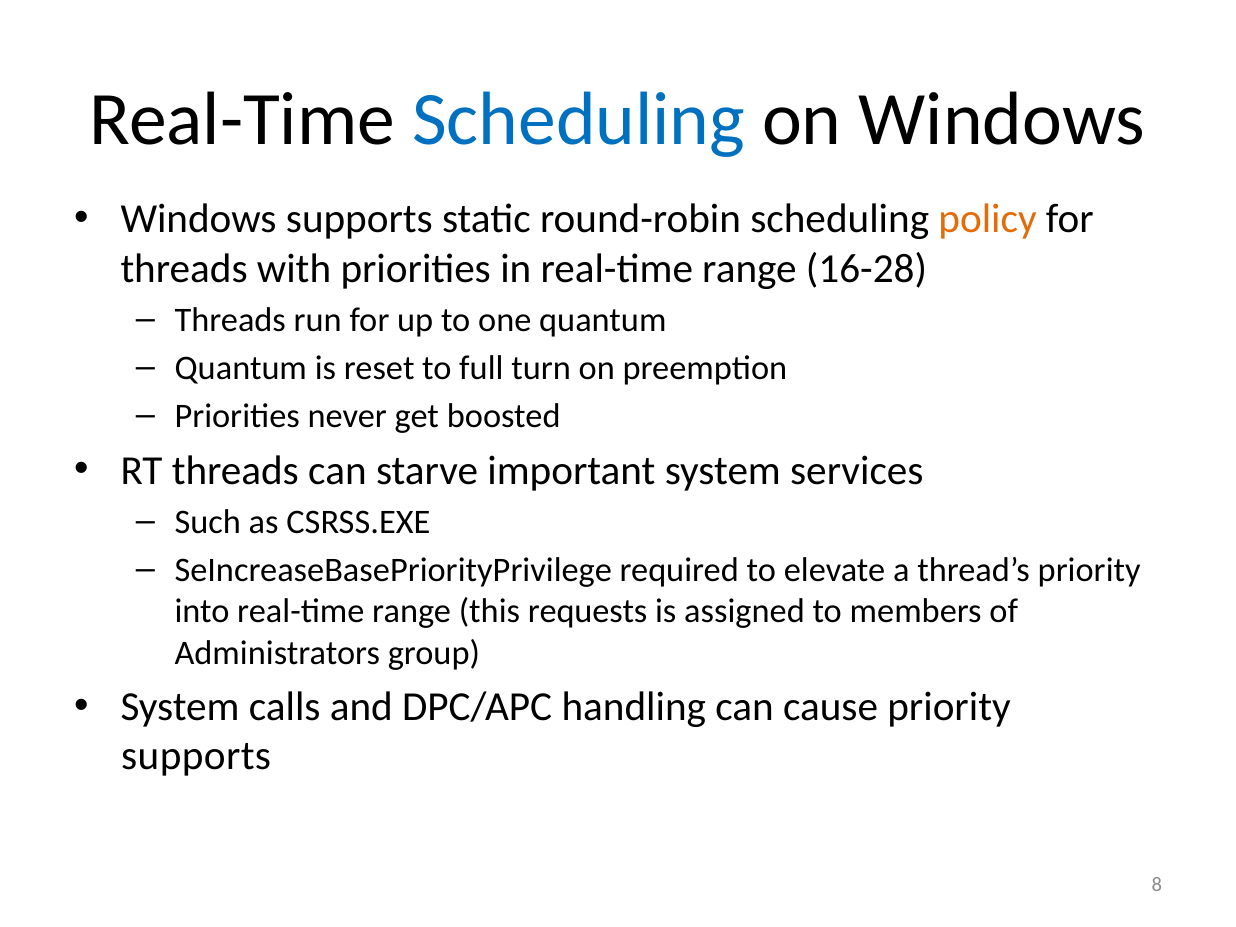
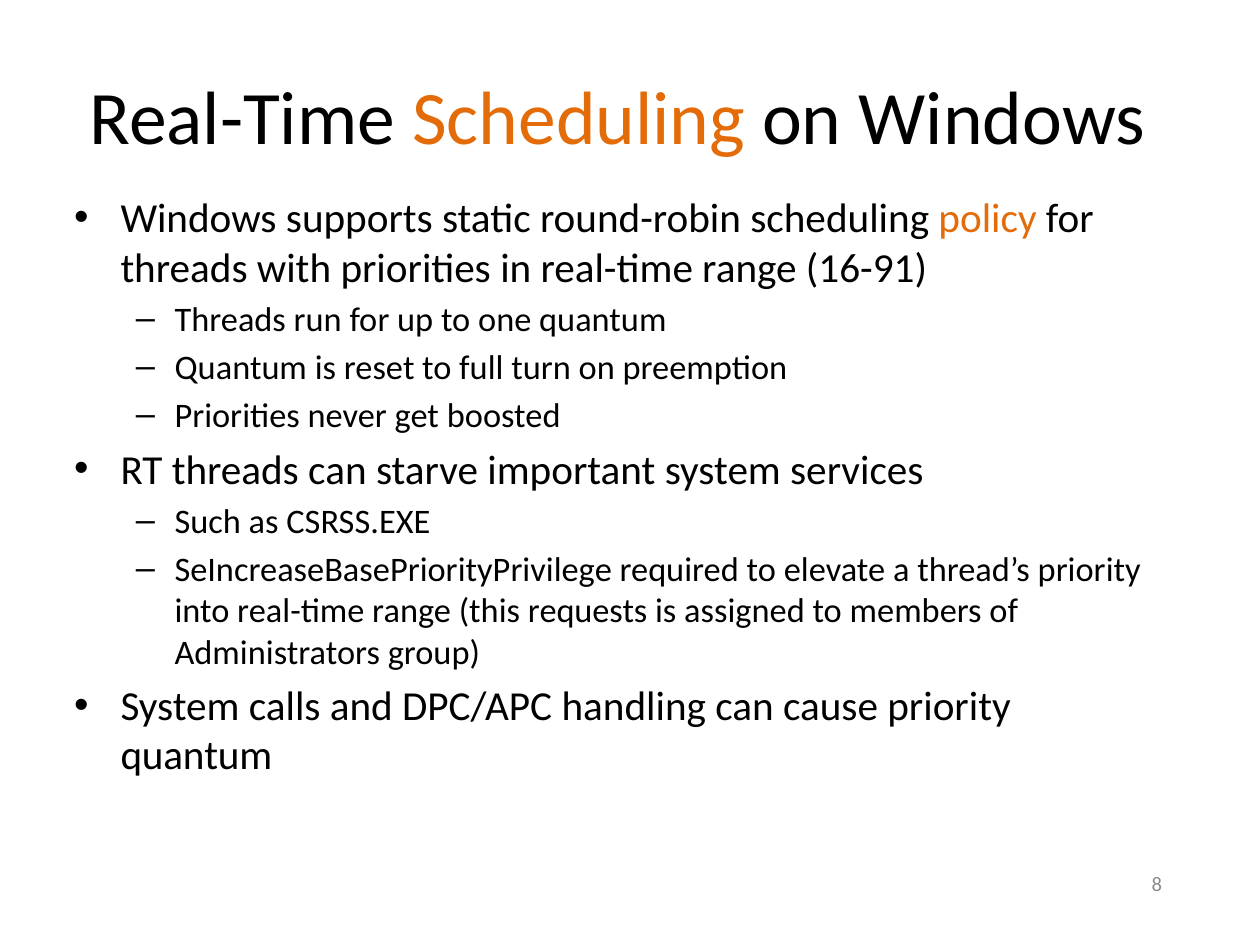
Scheduling colour: blue -> orange (579, 120)
16-28: 16-28 -> 16-91 (867, 269)
supports: supports -> quantum (196, 756)
